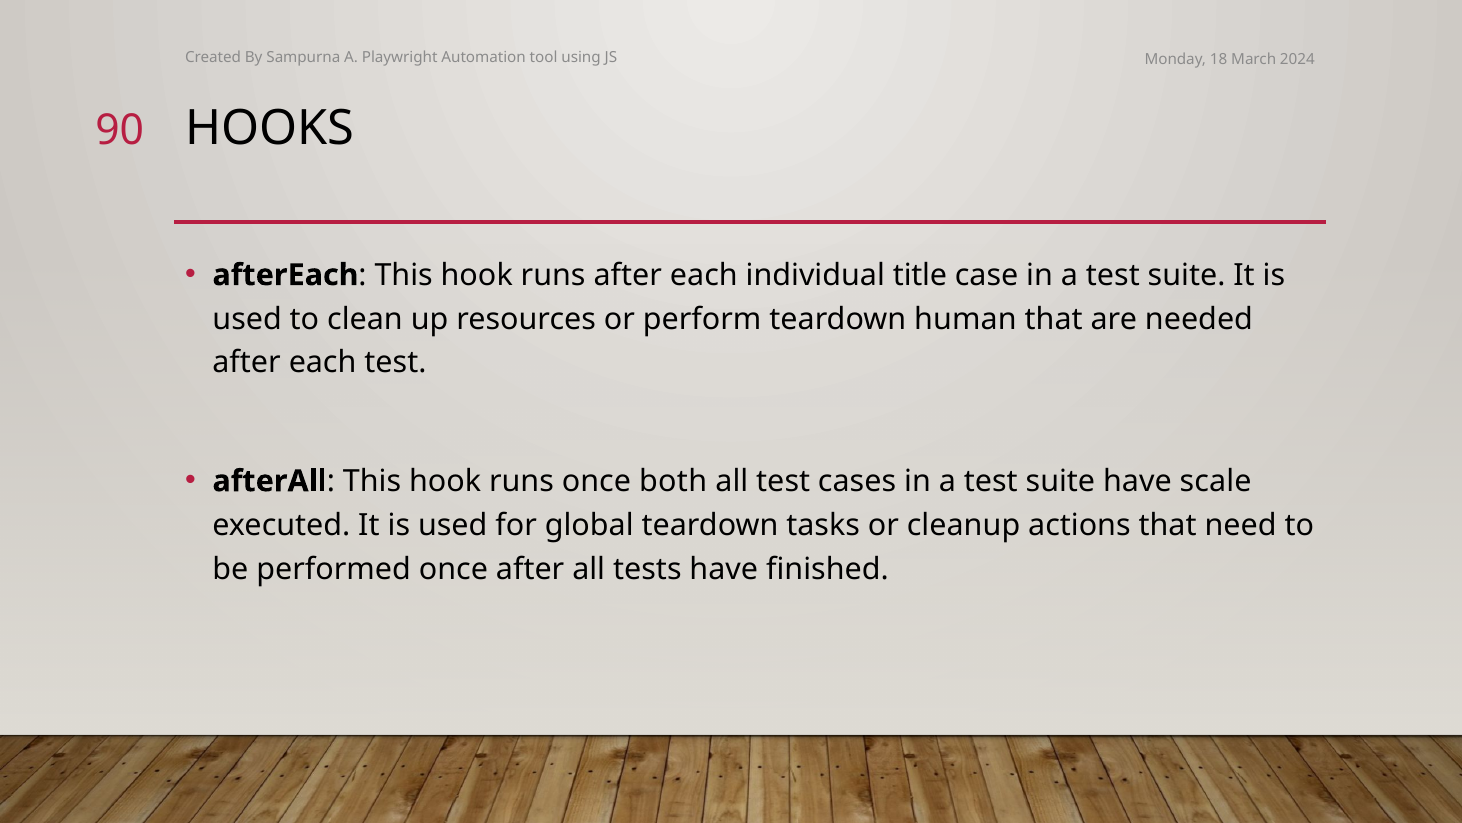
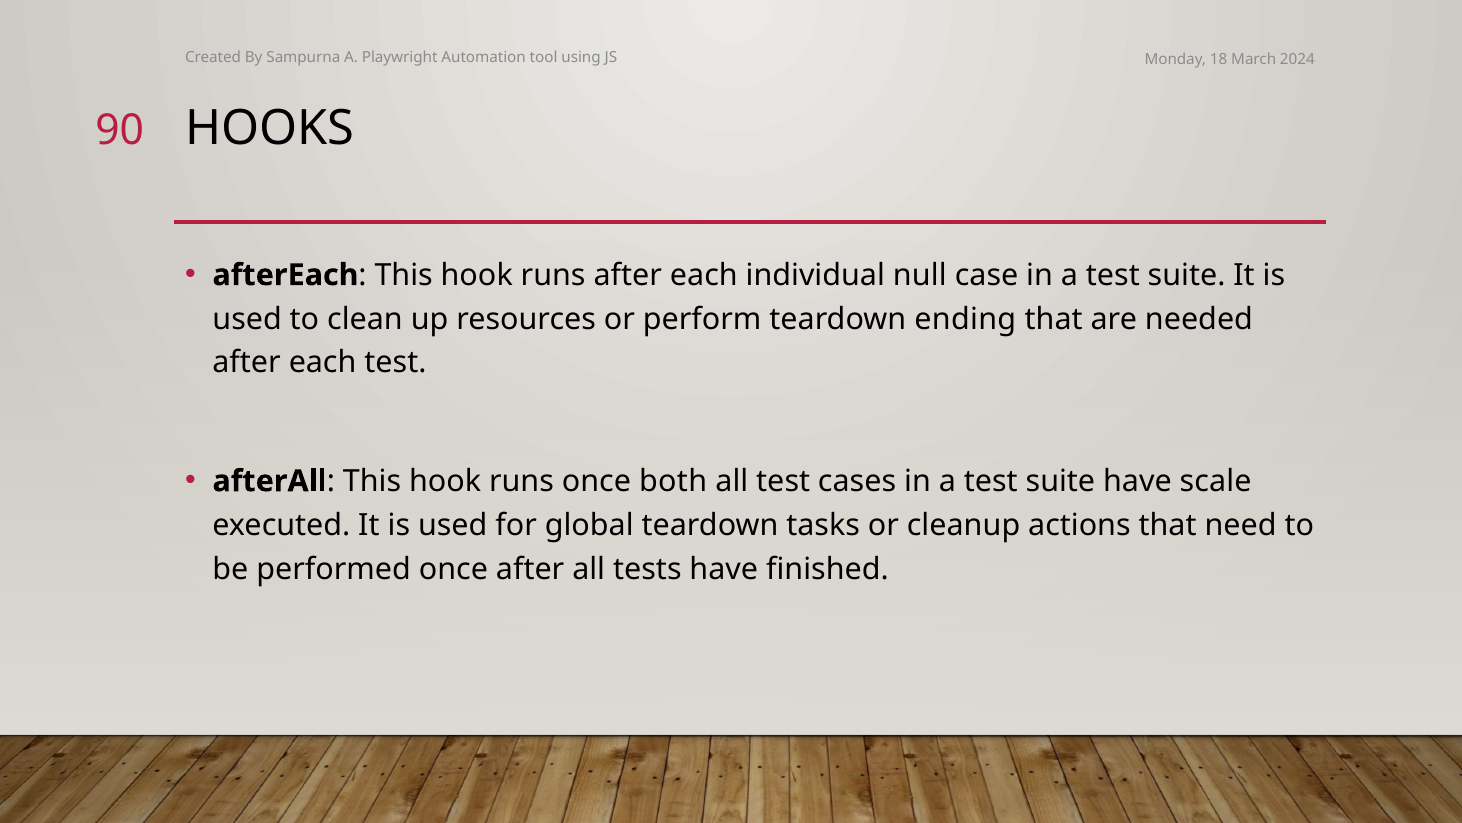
title: title -> null (920, 275)
human: human -> ending (965, 319)
